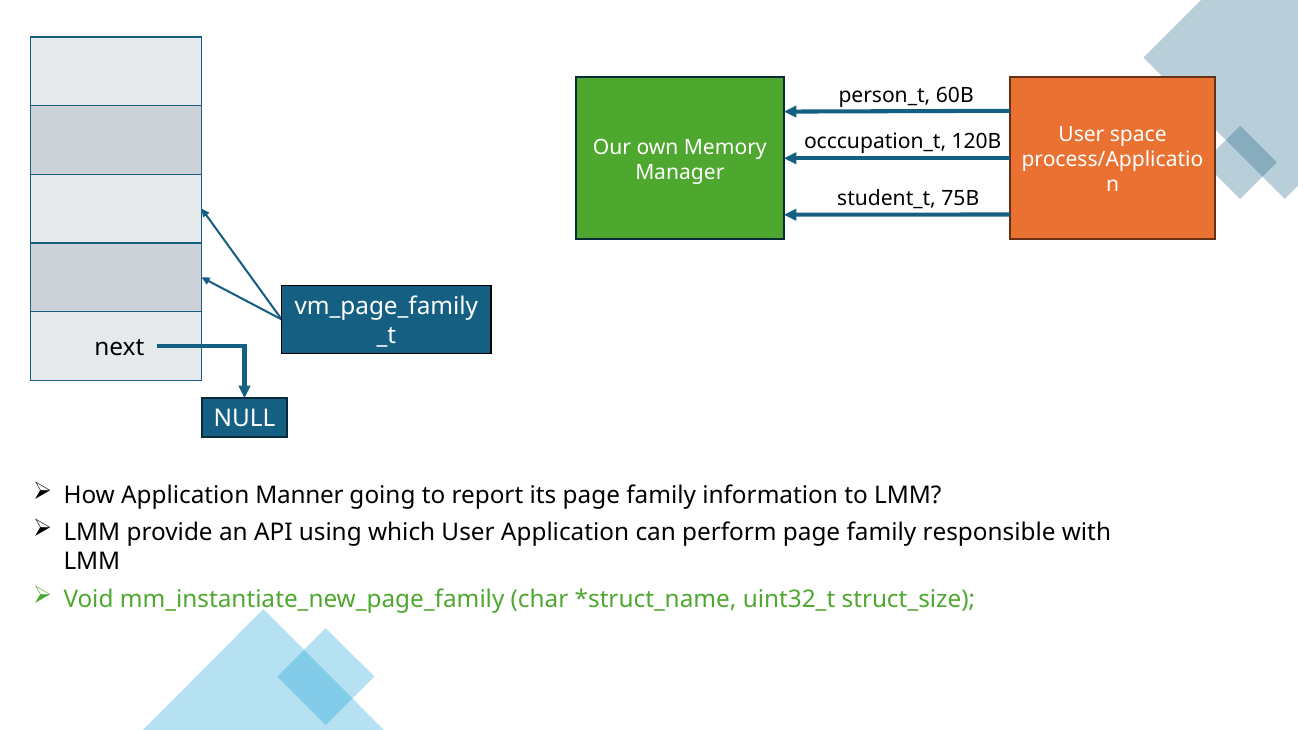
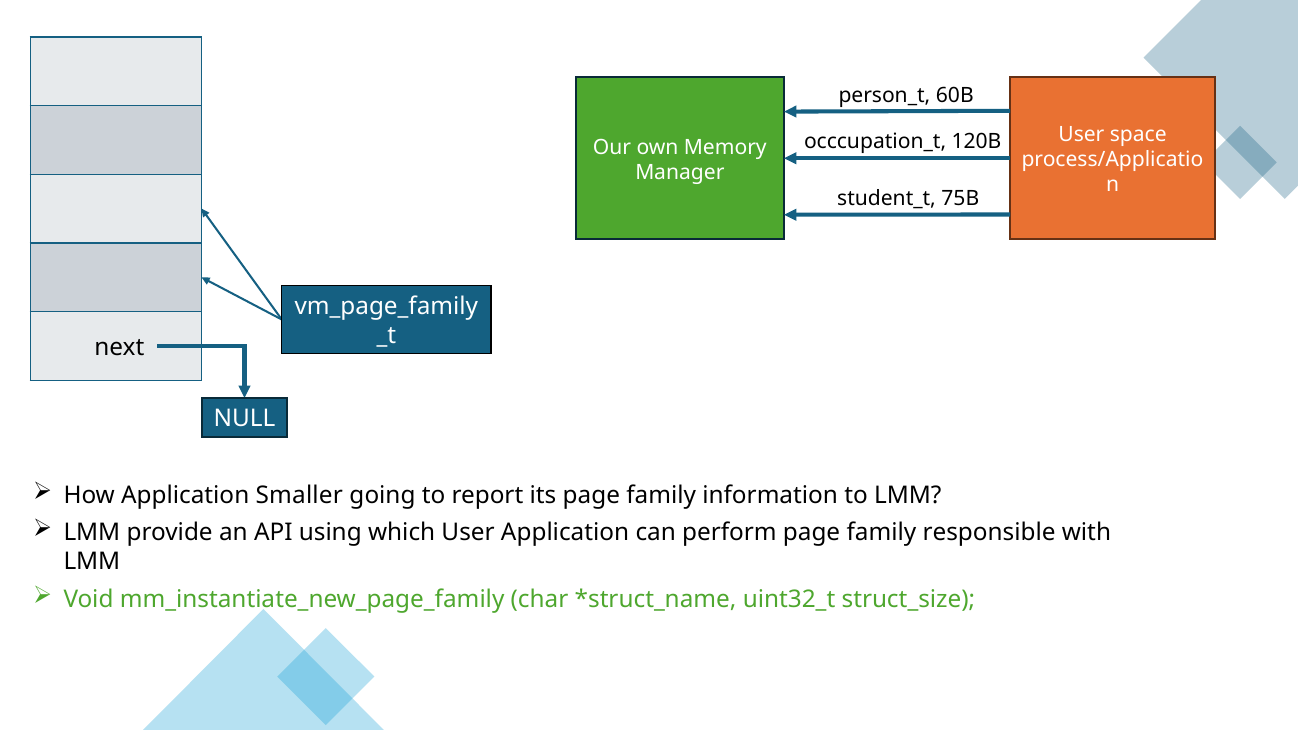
Manner: Manner -> Smaller (299, 495)
